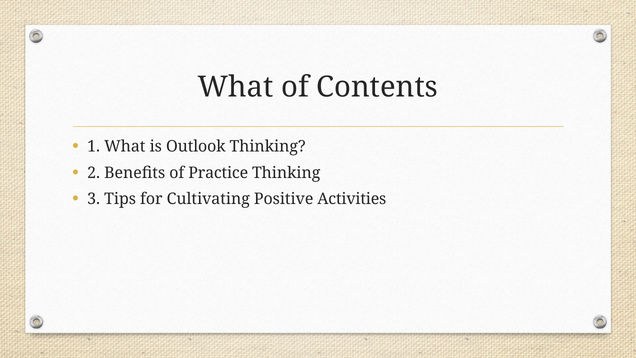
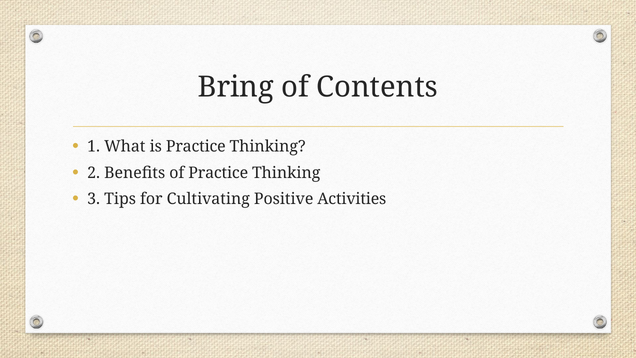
What: What -> Bring (236, 87)
is Outlook: Outlook -> Practice (196, 146)
